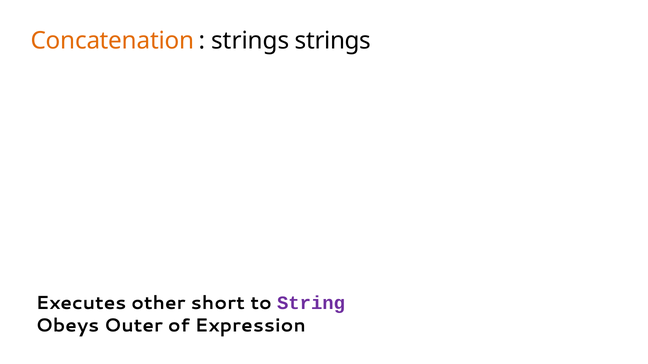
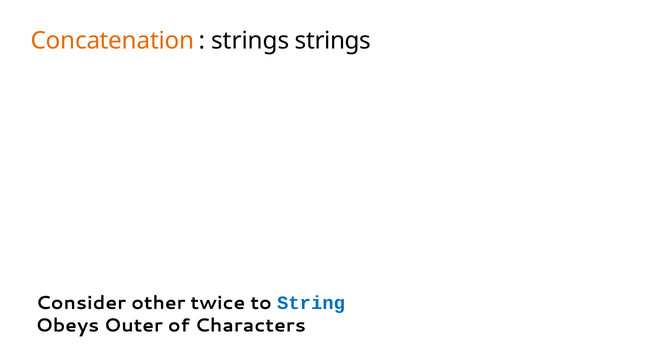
Executes: Executes -> Consider (81, 303)
short: short -> twice (218, 303)
String colour: purple -> blue (311, 303)
Expression: Expression -> Characters (250, 326)
